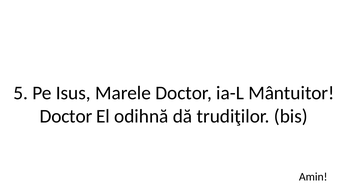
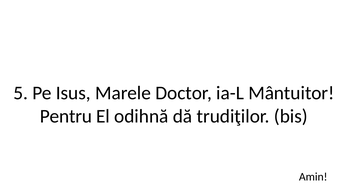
Doctor: Doctor -> Pentru (66, 116)
